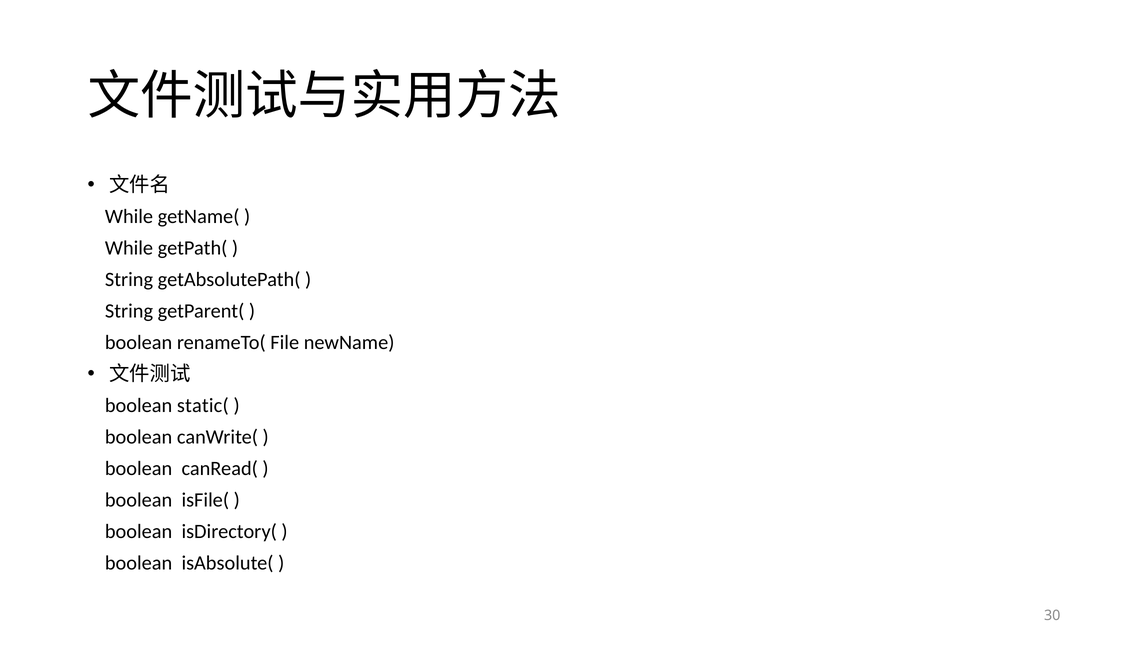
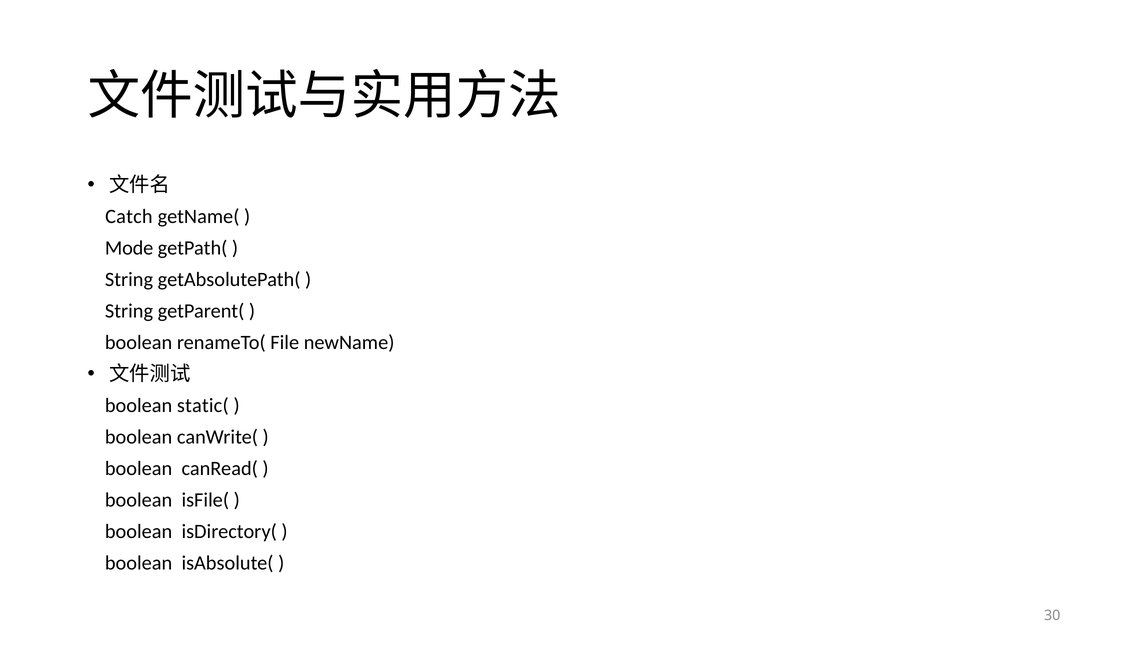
While: While -> Catch (129, 217)
While: While -> Mode (129, 248)
